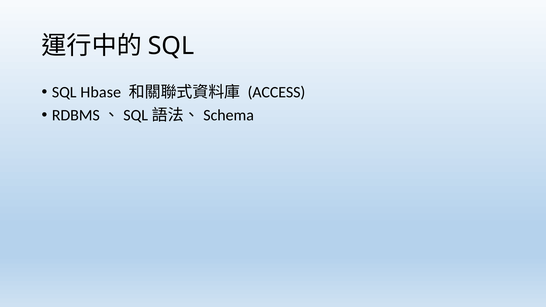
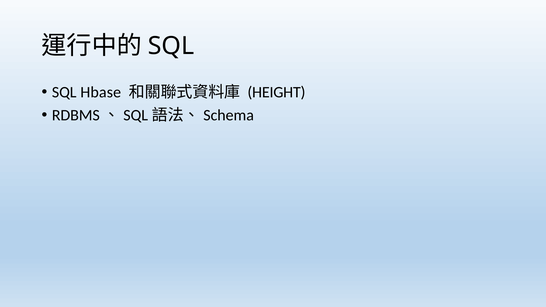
ACCESS: ACCESS -> HEIGHT (276, 92)
